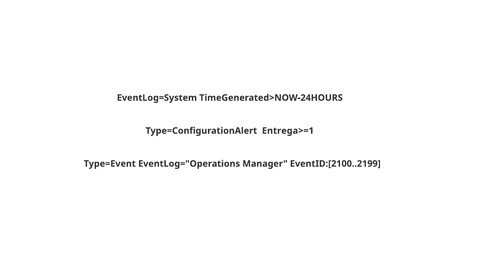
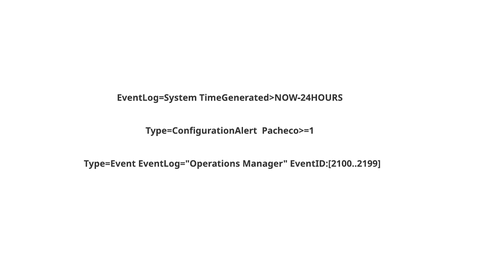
Entrega>=1: Entrega>=1 -> Pacheco>=1 (288, 131)
